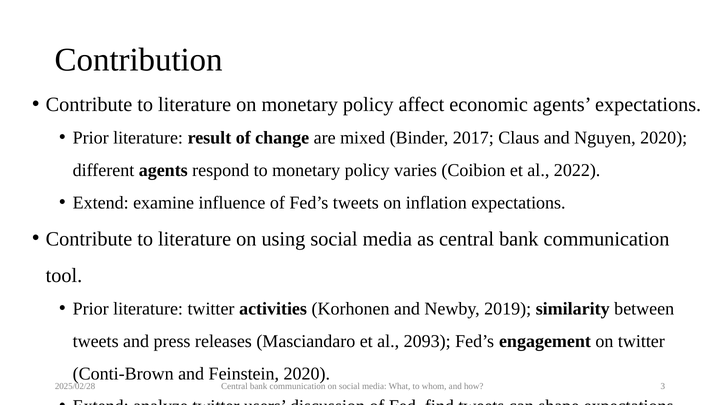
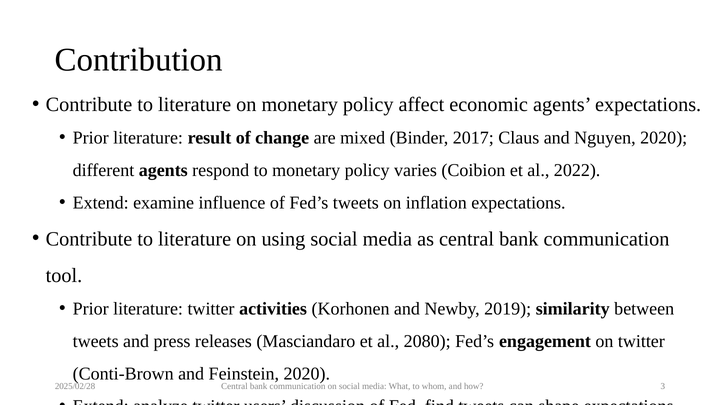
2093: 2093 -> 2080 (427, 341)
